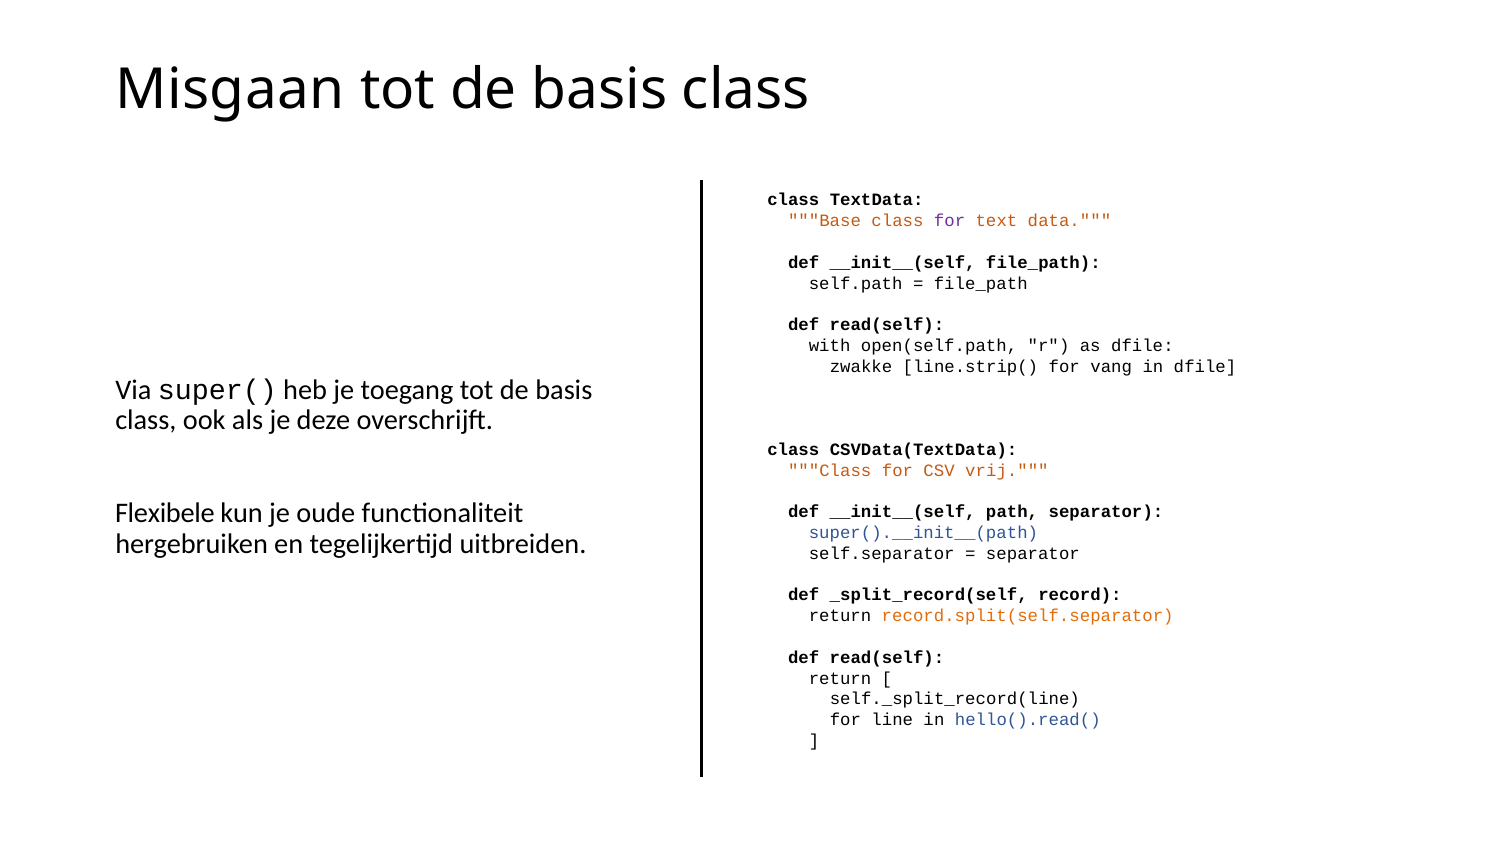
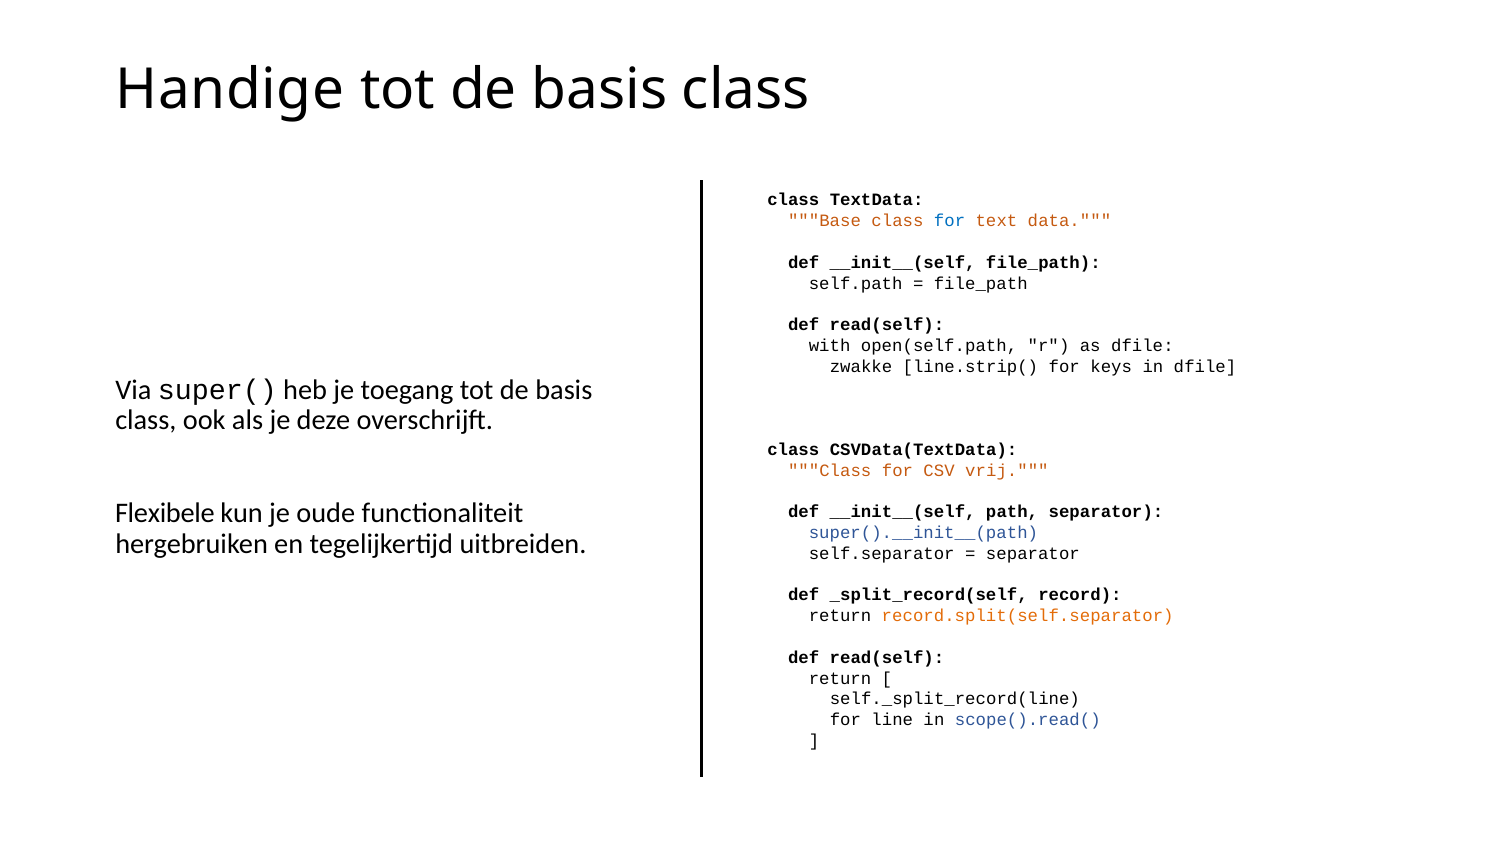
Misgaan: Misgaan -> Handige (230, 89)
for colour: purple -> blue (950, 221)
vang: vang -> keys (1111, 367)
hello().read(: hello().read( -> scope().read( (1028, 720)
